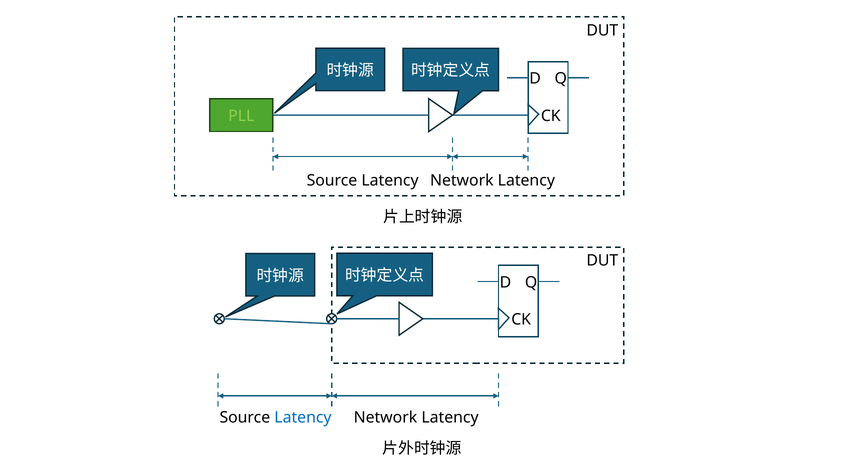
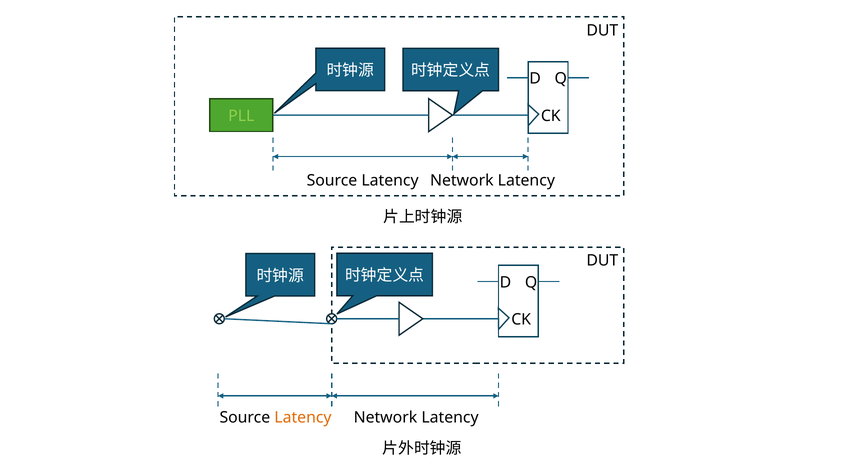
Latency colour: blue -> orange (303, 417)
